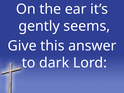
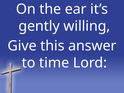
seems: seems -> willing (87, 26)
dark: dark -> time (54, 63)
